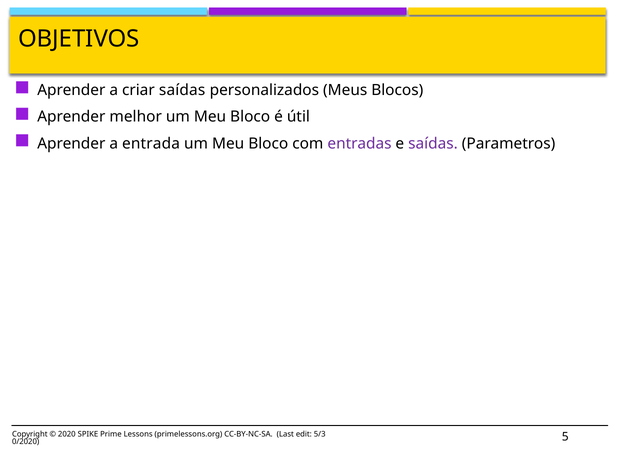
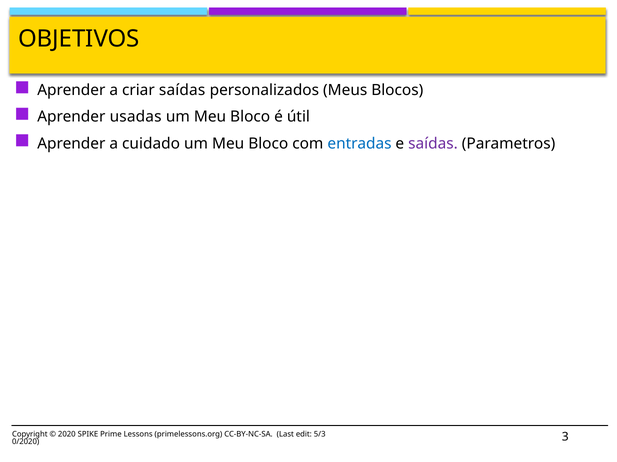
melhor: melhor -> usadas (136, 117)
entrada: entrada -> cuidado (151, 144)
entradas colour: purple -> blue (360, 144)
5: 5 -> 3 (565, 437)
